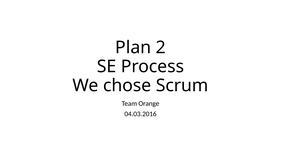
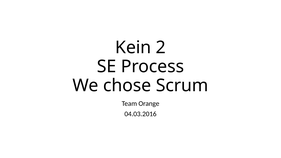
Plan: Plan -> Kein (133, 48)
